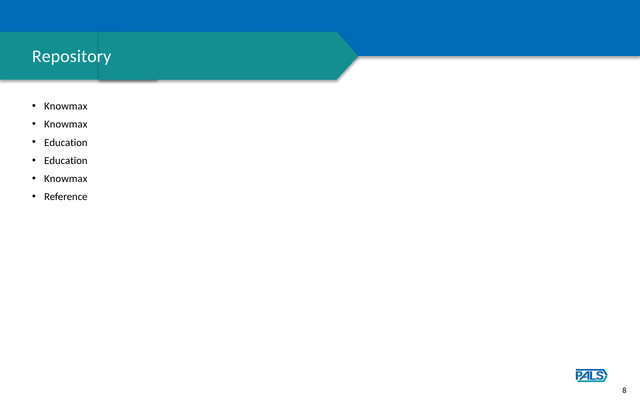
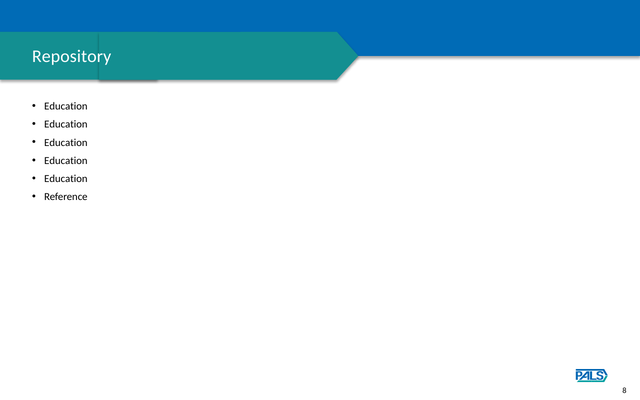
Knowmax: Knowmax -> Education (66, 106)
Knowmax: Knowmax -> Education (66, 124)
Knowmax: Knowmax -> Education (66, 179)
